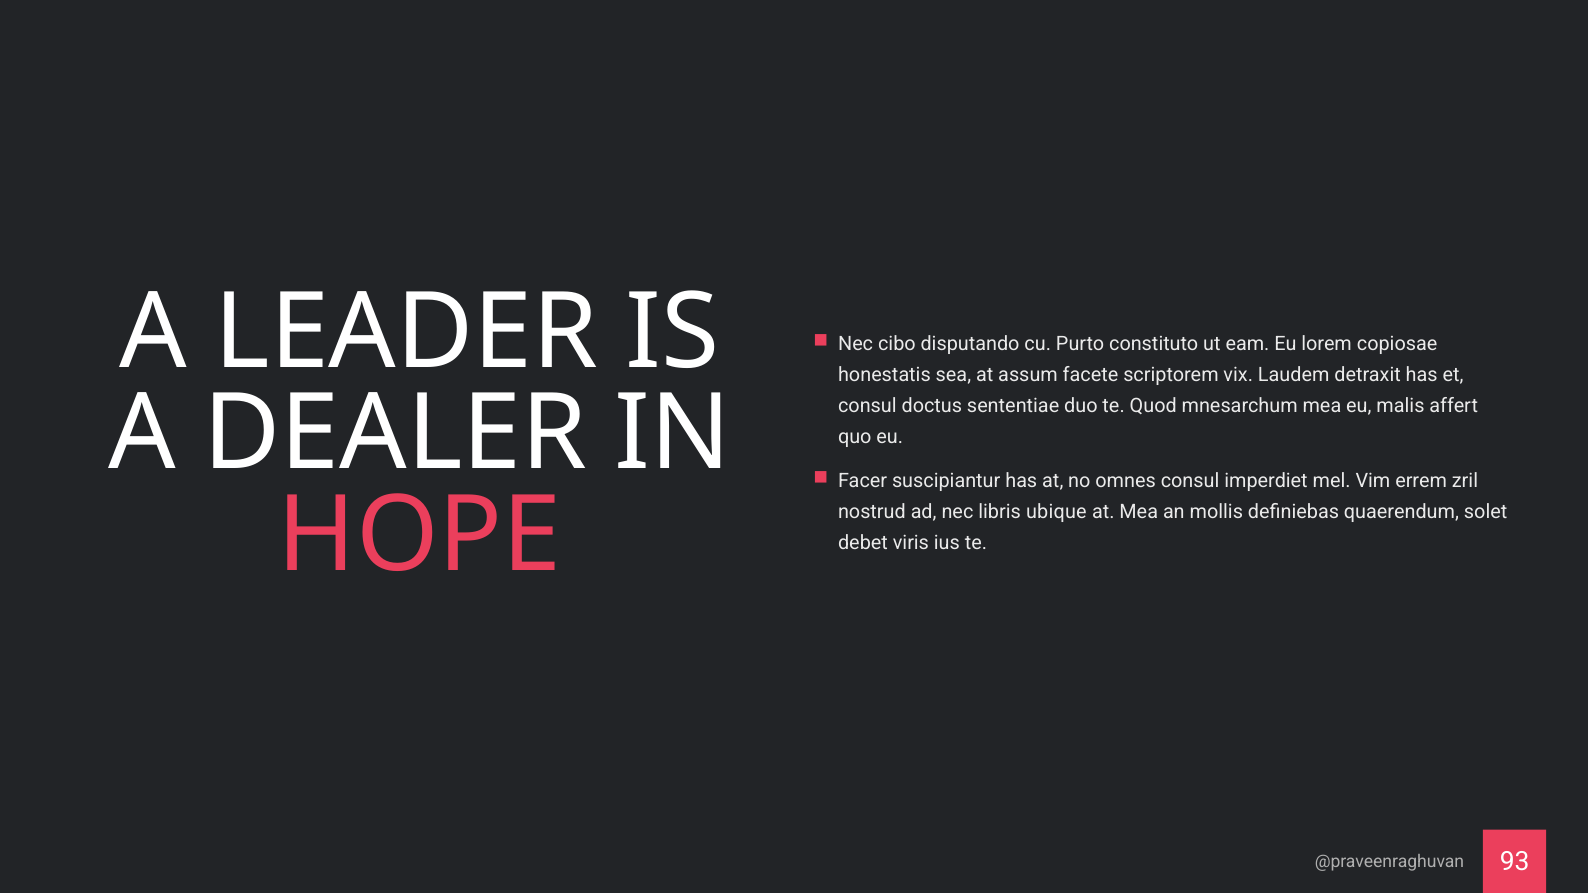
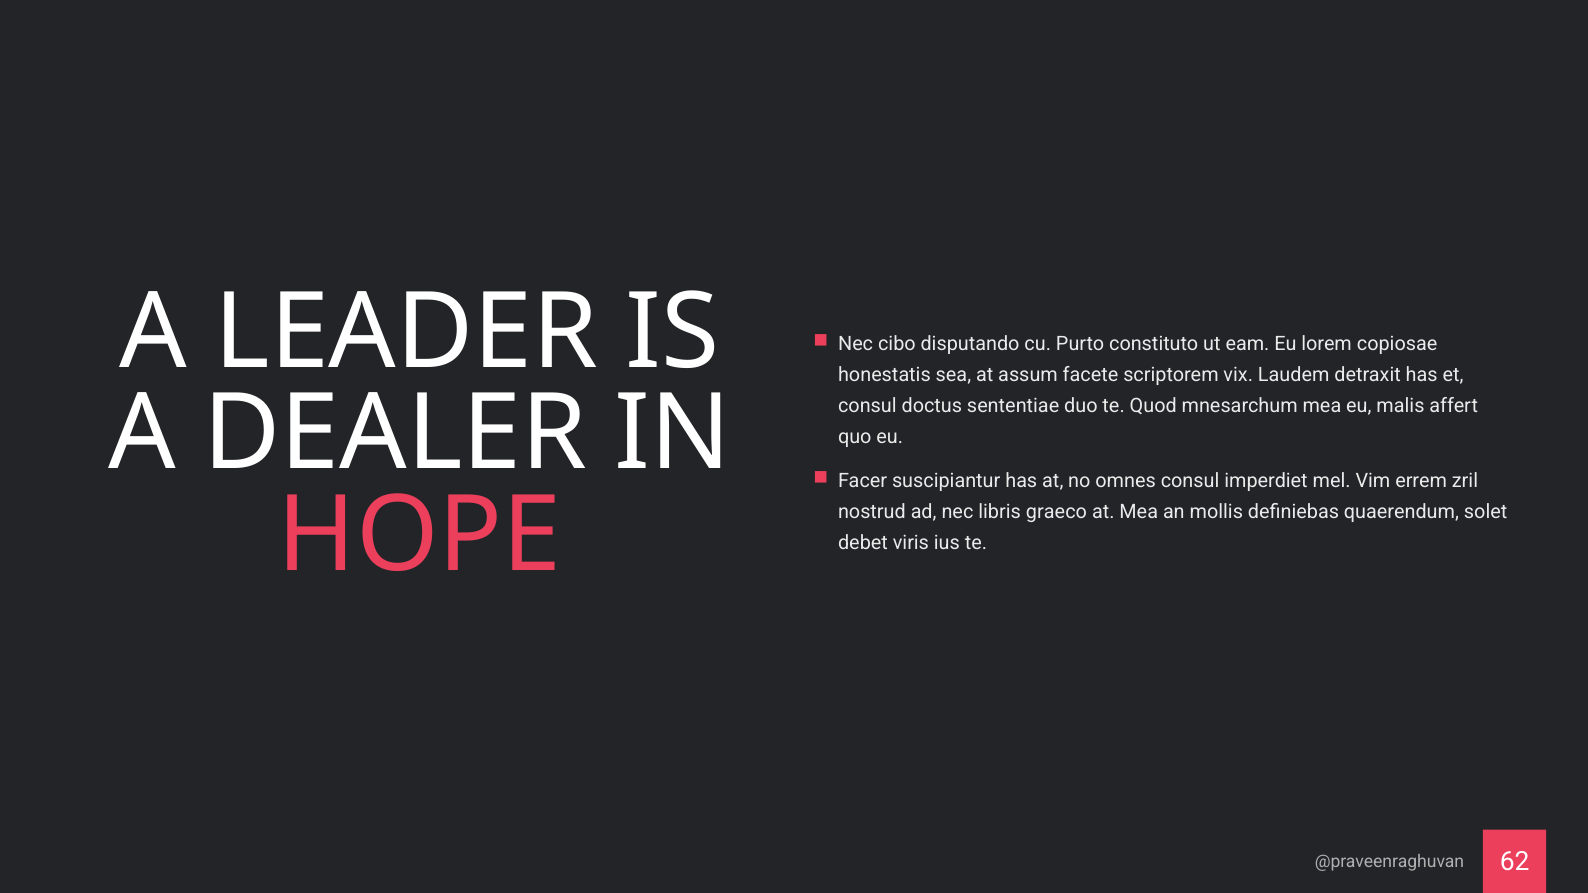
ubique: ubique -> graeco (1056, 512)
93: 93 -> 62 (1515, 862)
